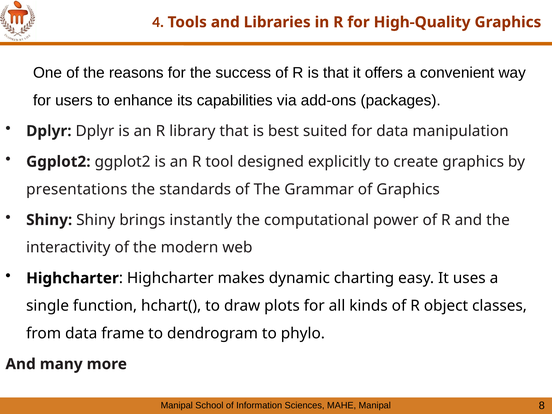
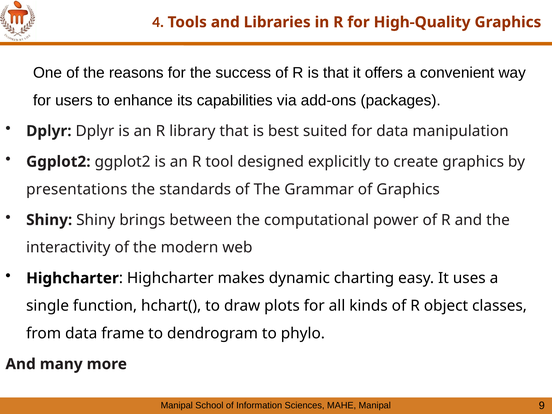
instantly: instantly -> between (201, 220)
8: 8 -> 9 (542, 406)
